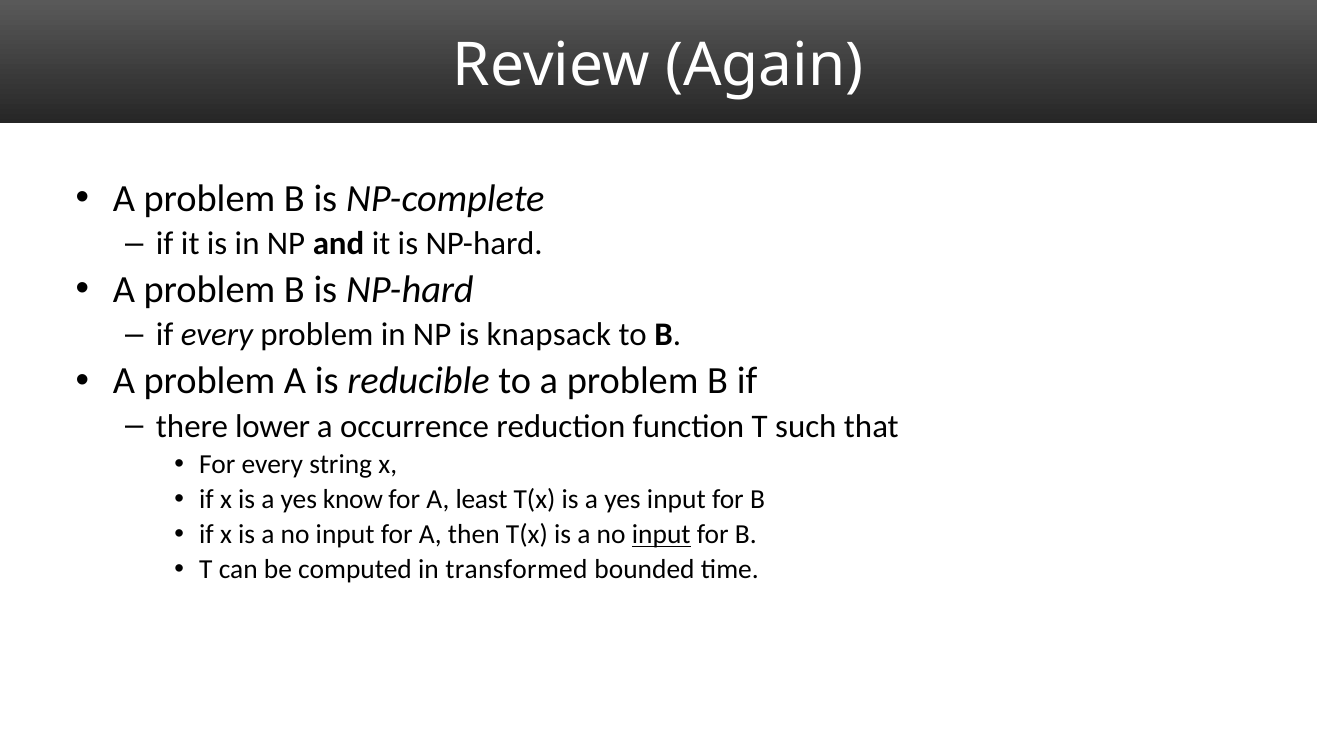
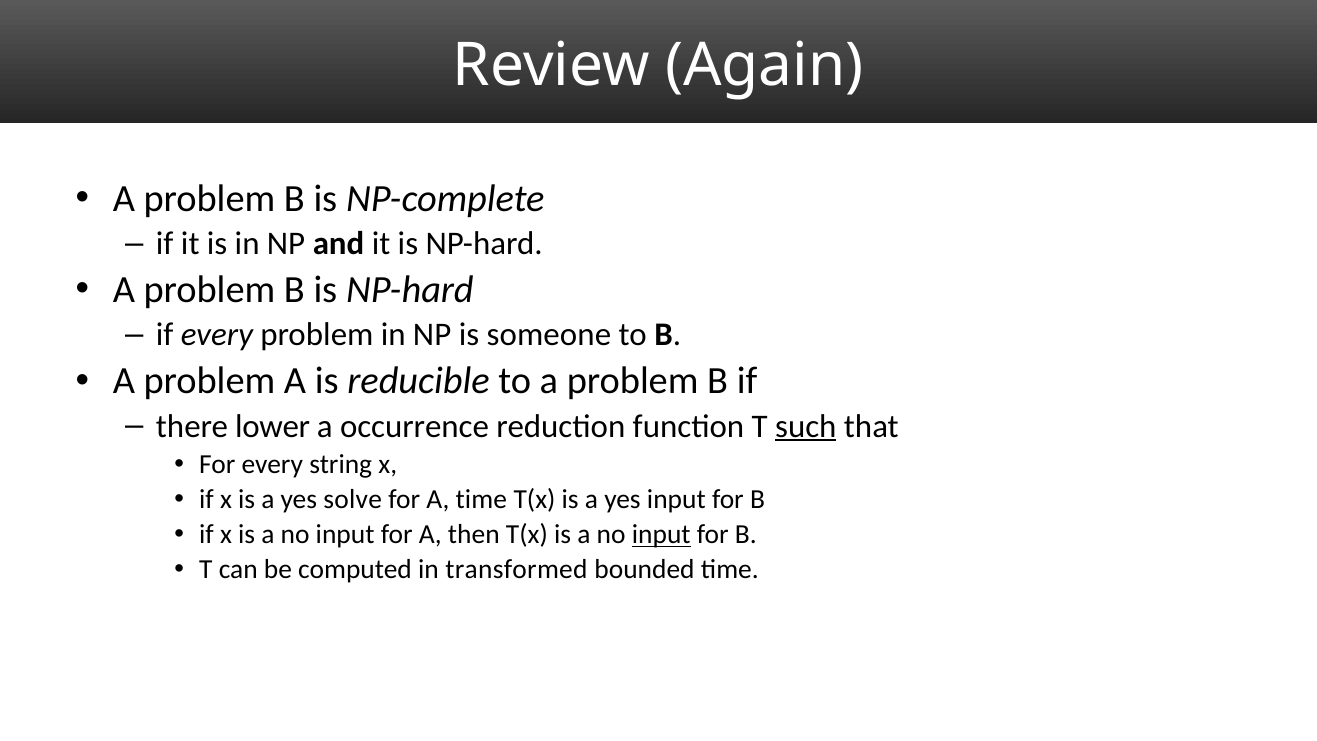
knapsack: knapsack -> someone (549, 335)
such underline: none -> present (806, 426)
know: know -> solve (353, 499)
A least: least -> time (481, 499)
